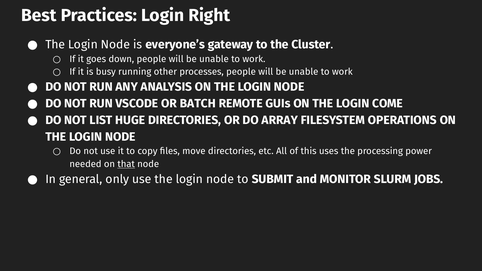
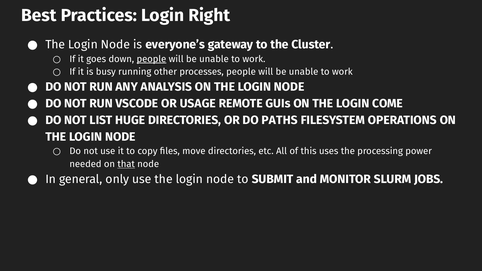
people underline: none -> present (151, 59)
BATCH: BATCH -> USAGE (198, 104)
ARRAY: ARRAY -> PATHS (280, 120)
